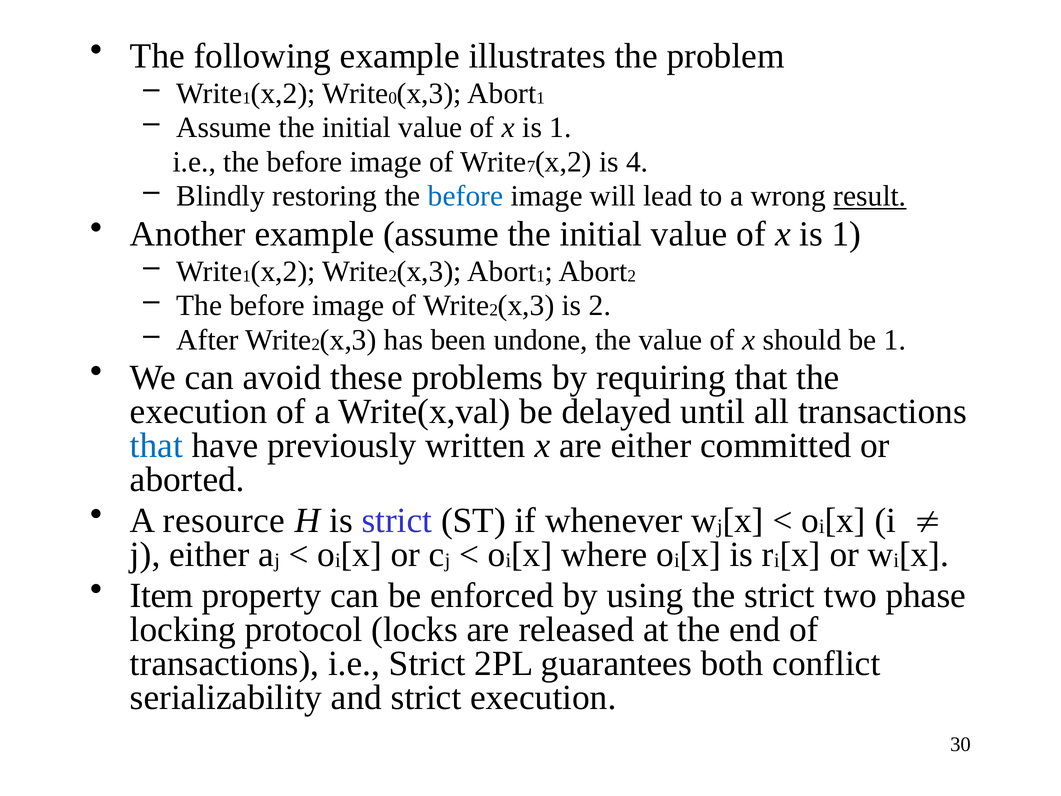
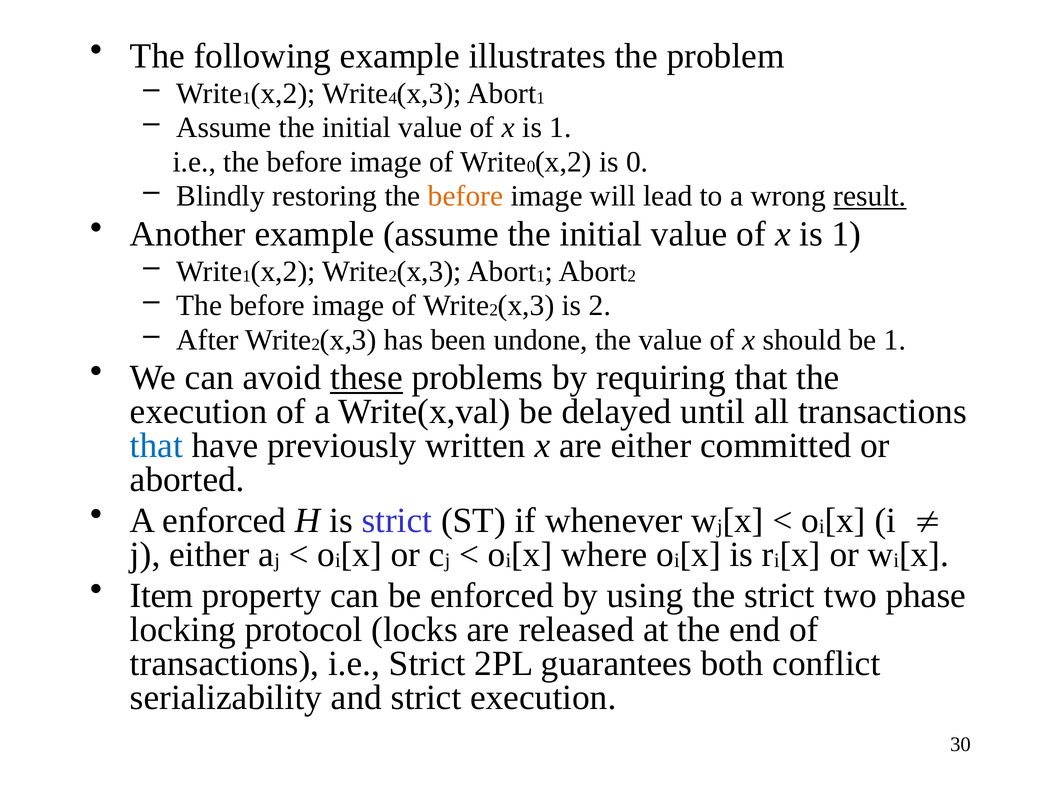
0: 0 -> 4 (393, 98)
7: 7 -> 0 (531, 167)
is 4: 4 -> 0 (637, 162)
before colour: blue -> orange (466, 196)
these underline: none -> present (367, 378)
A resource: resource -> enforced (224, 521)
